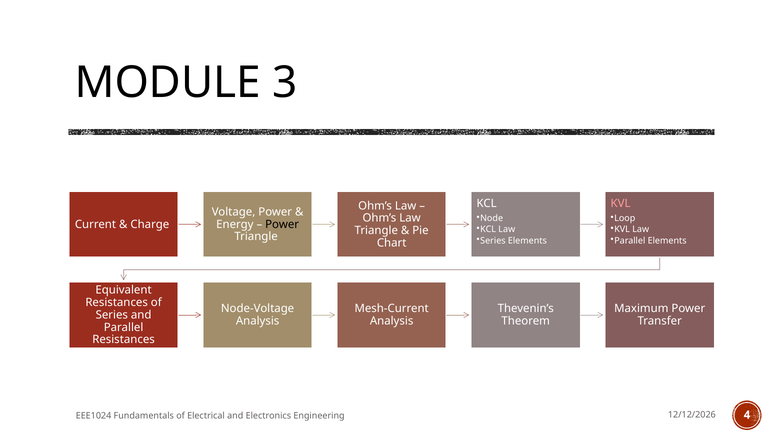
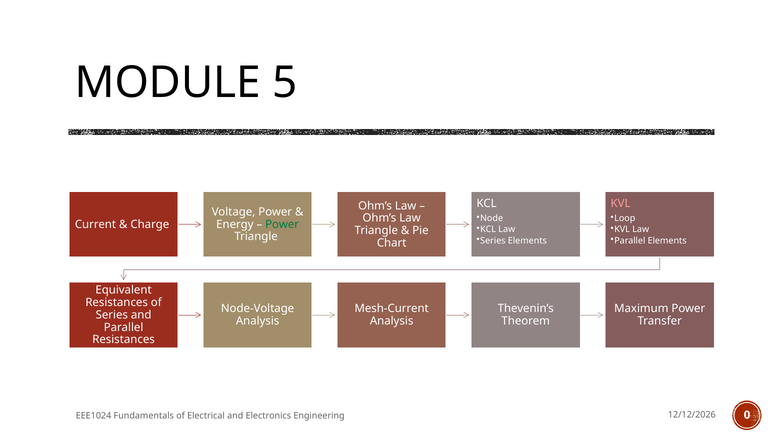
3: 3 -> 5 (285, 83)
Power colour: black -> green (282, 224)
4: 4 -> 0 (747, 414)
